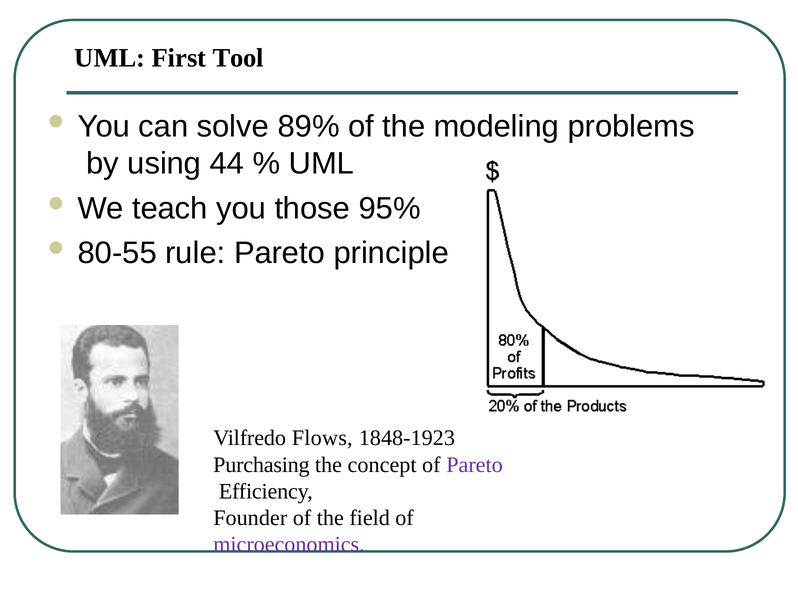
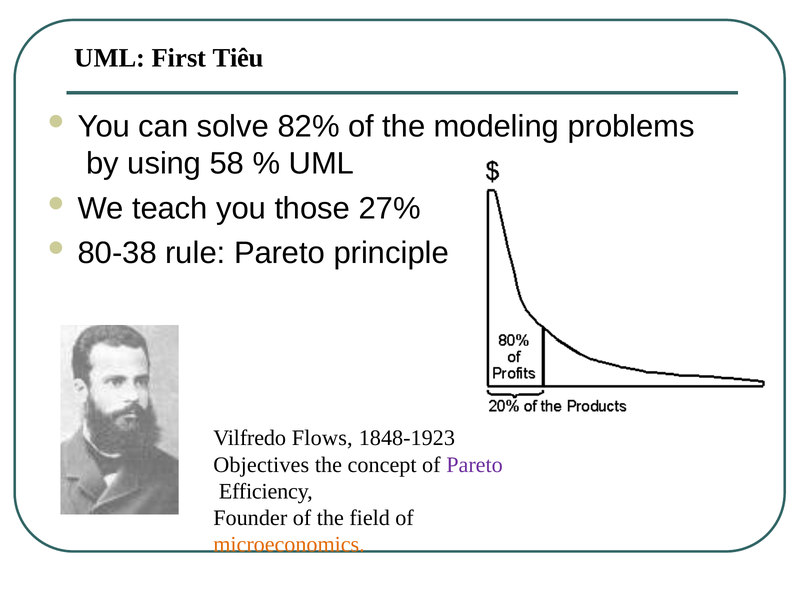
Tool: Tool -> Tiêu (238, 58)
89%: 89% -> 82% (309, 126)
44: 44 -> 58 (227, 164)
95%: 95% -> 27% (390, 208)
80-55: 80-55 -> 80-38 (117, 253)
Purchasing: Purchasing -> Objectives (261, 465)
microeconomics colour: purple -> orange (289, 545)
